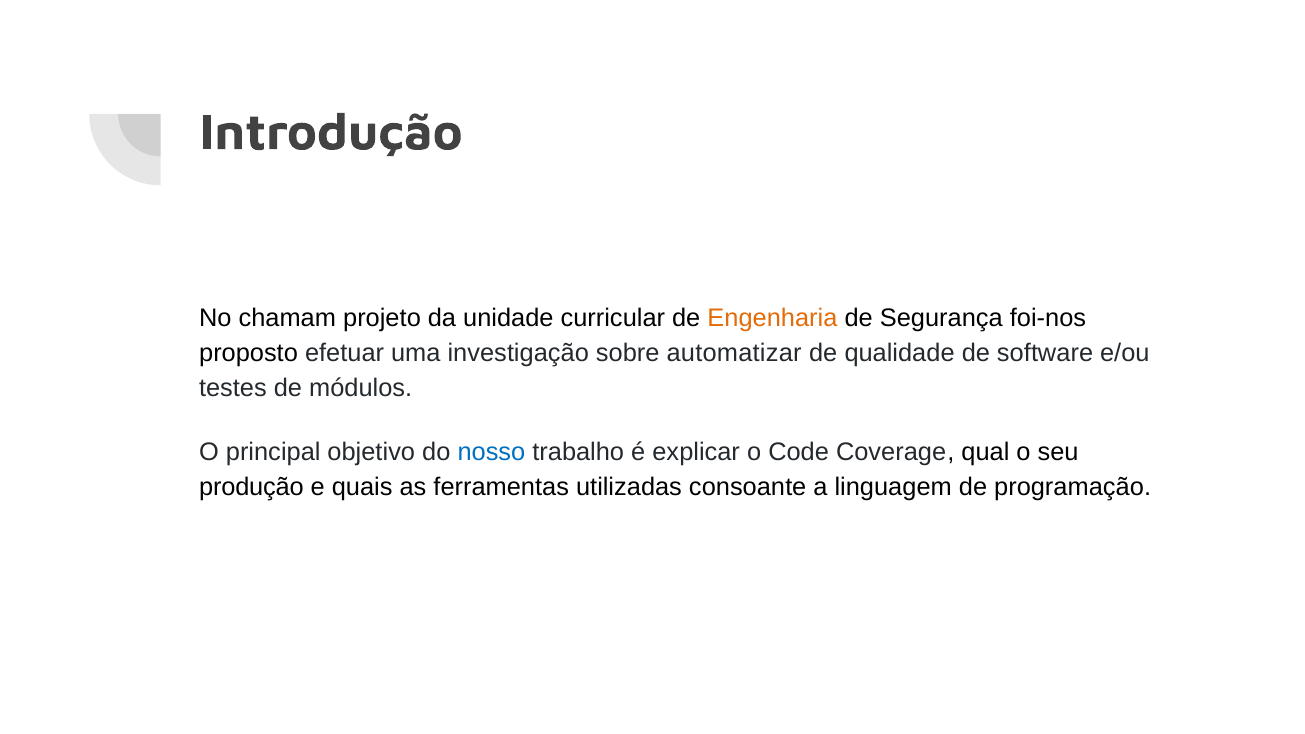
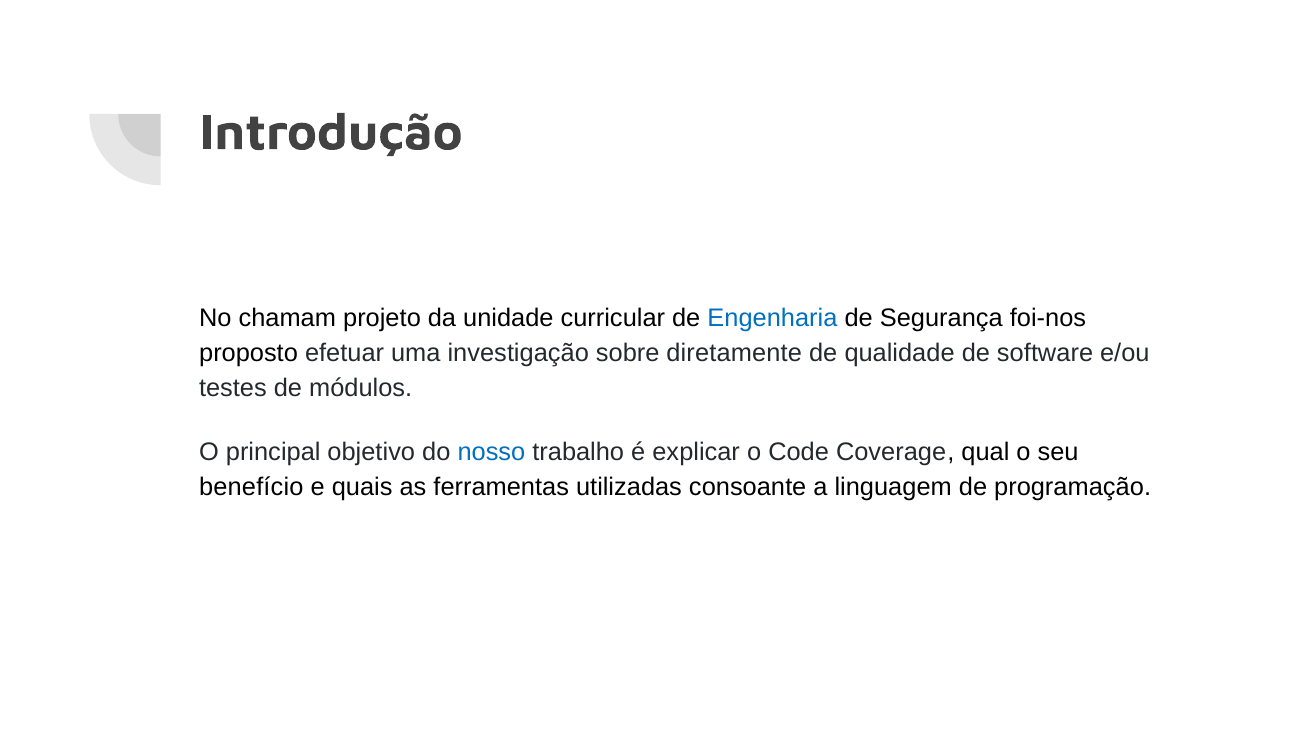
Engenharia colour: orange -> blue (772, 319)
automatizar: automatizar -> diretamente (734, 354)
produção: produção -> benefício (251, 488)
